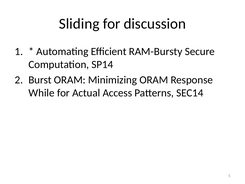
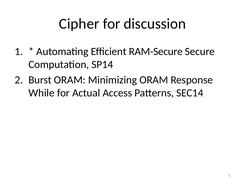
Sliding: Sliding -> Cipher (79, 24)
RAM-Bursty: RAM-Bursty -> RAM-Secure (156, 51)
